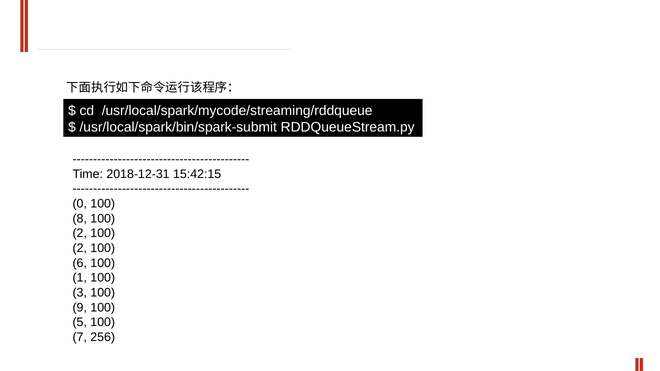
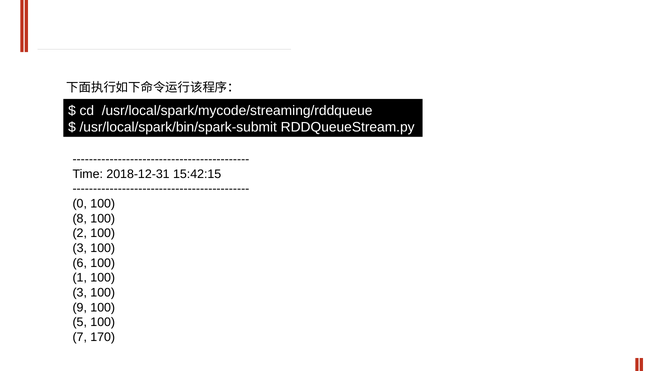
2: 2 -> 3 (80, 248)
256: 256 -> 170 (103, 337)
